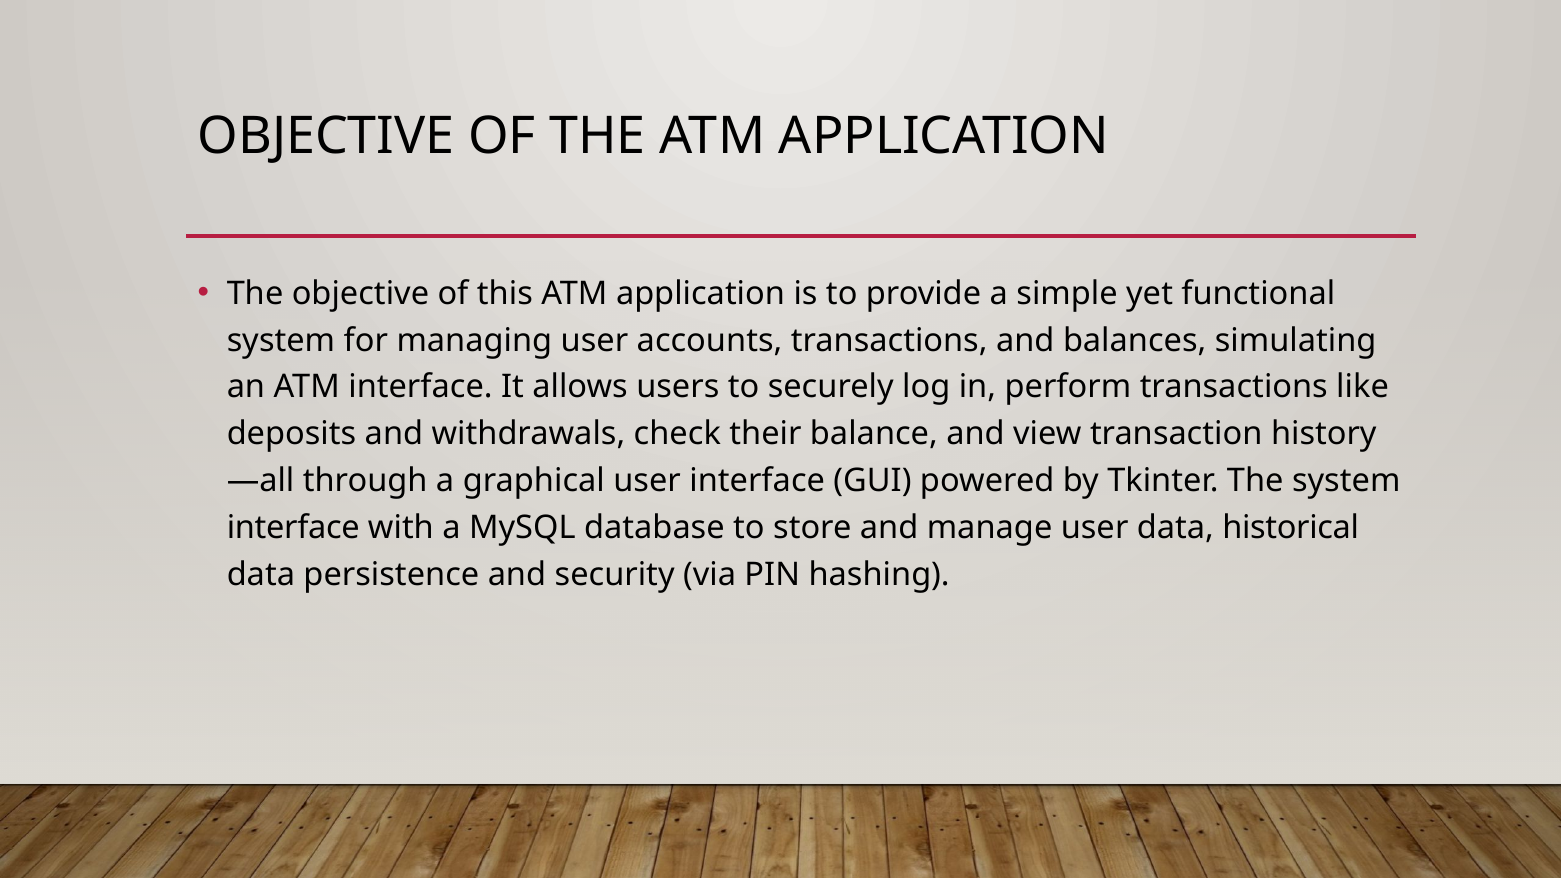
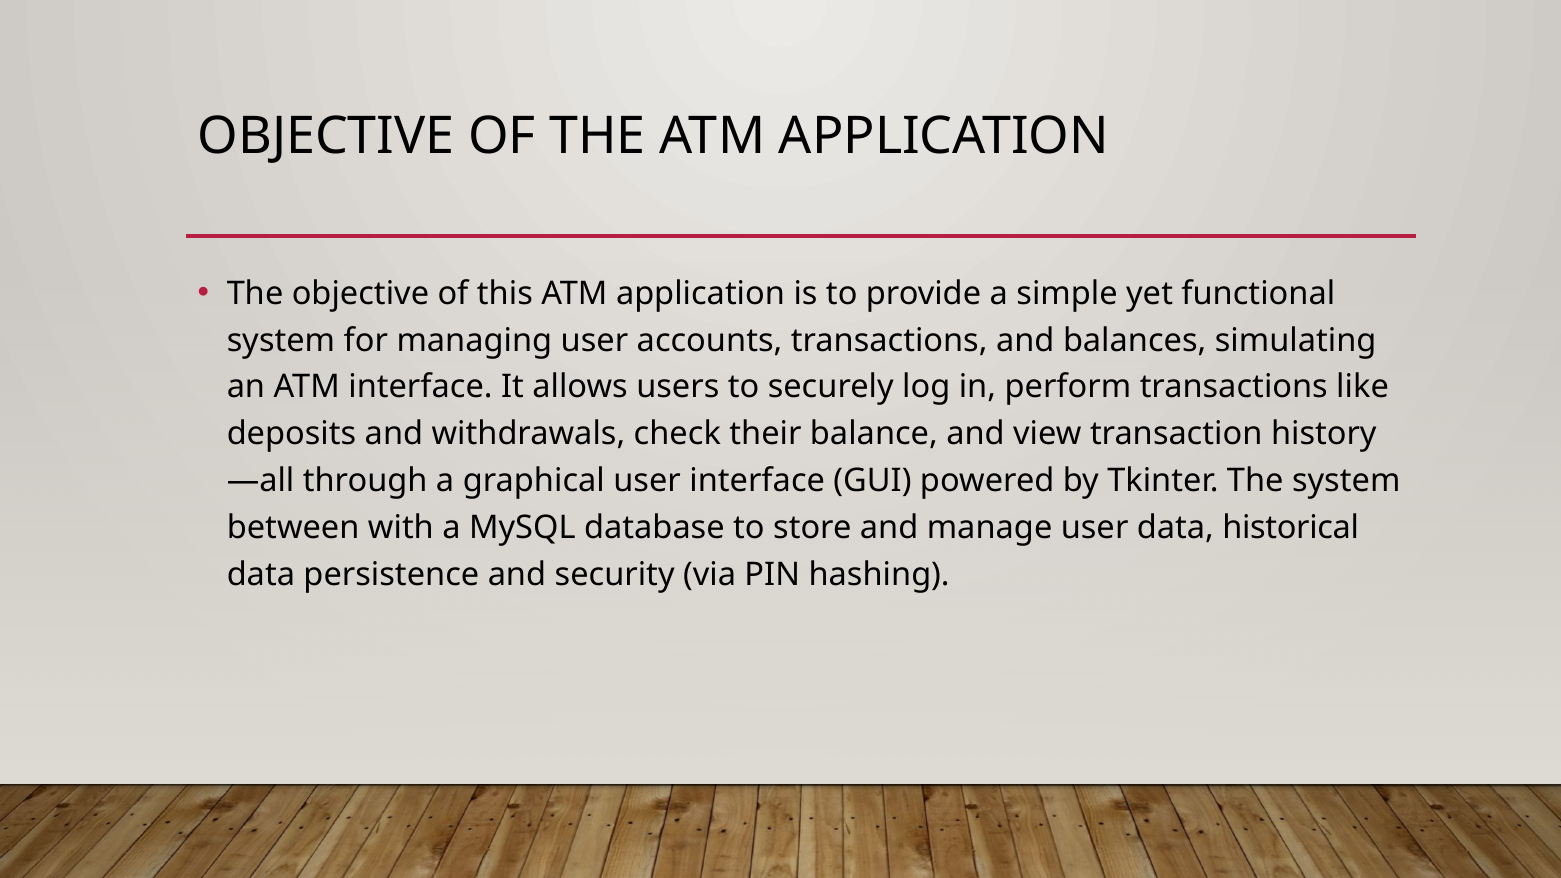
interface: interface -> between (293, 528)
